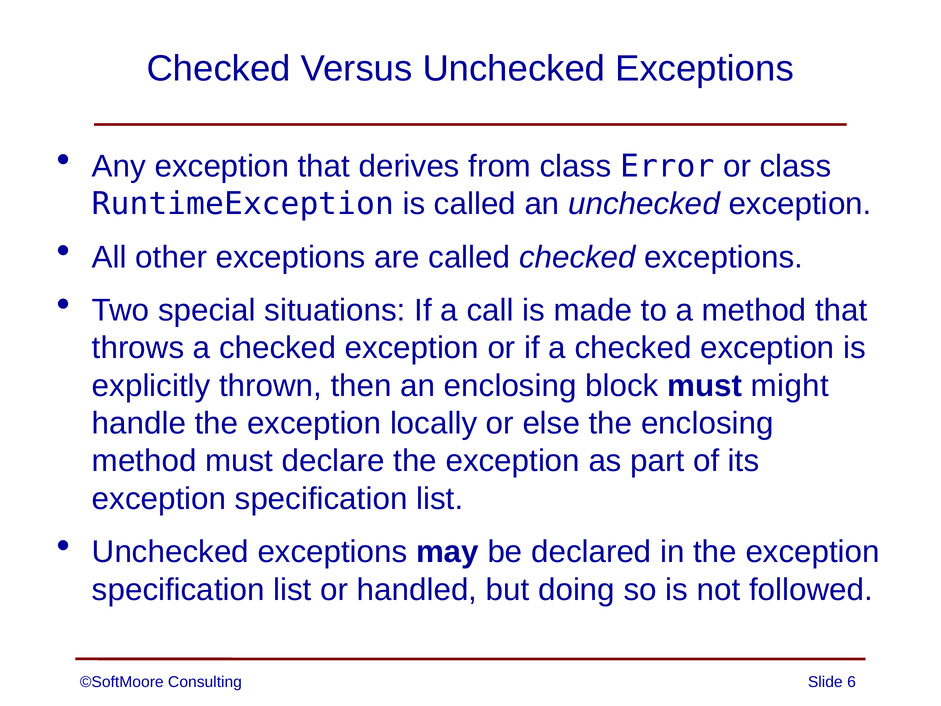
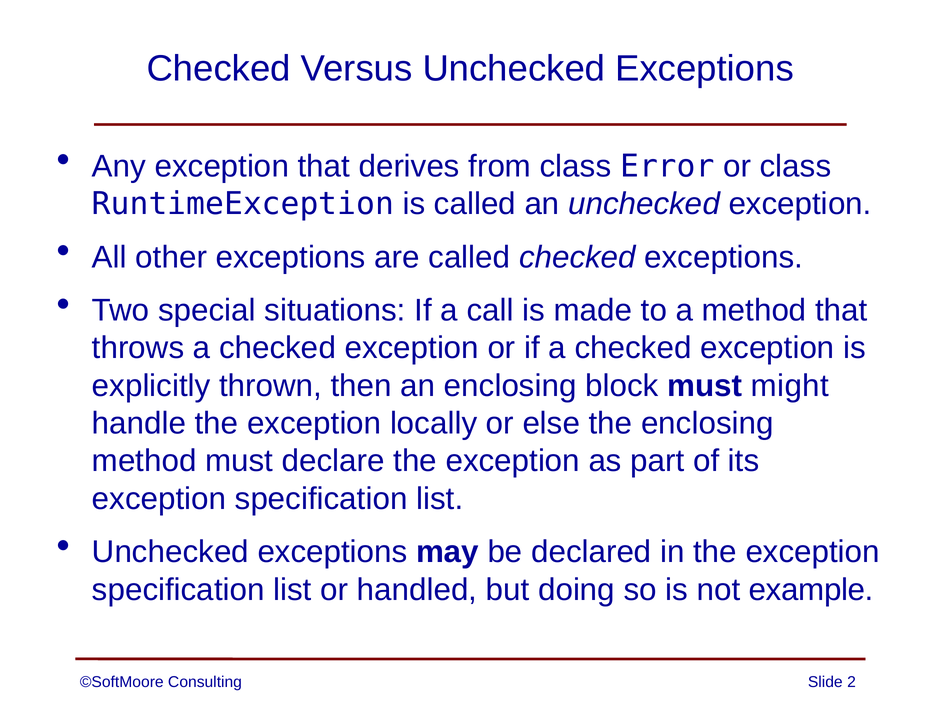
followed: followed -> example (811, 590)
6: 6 -> 2 (852, 682)
